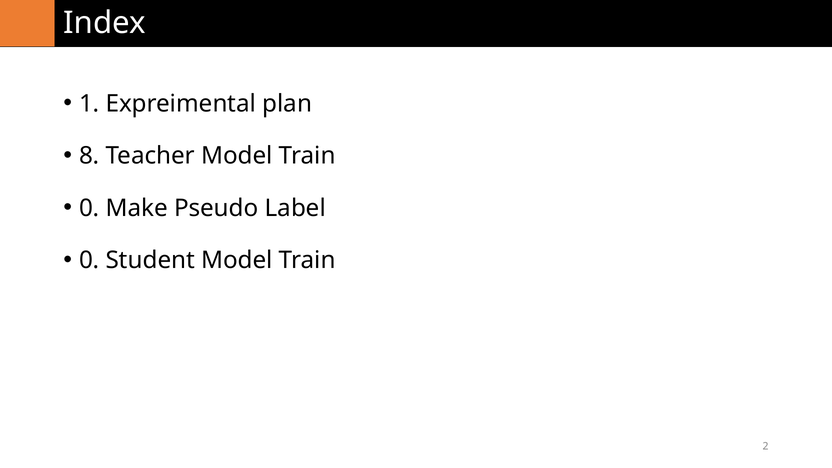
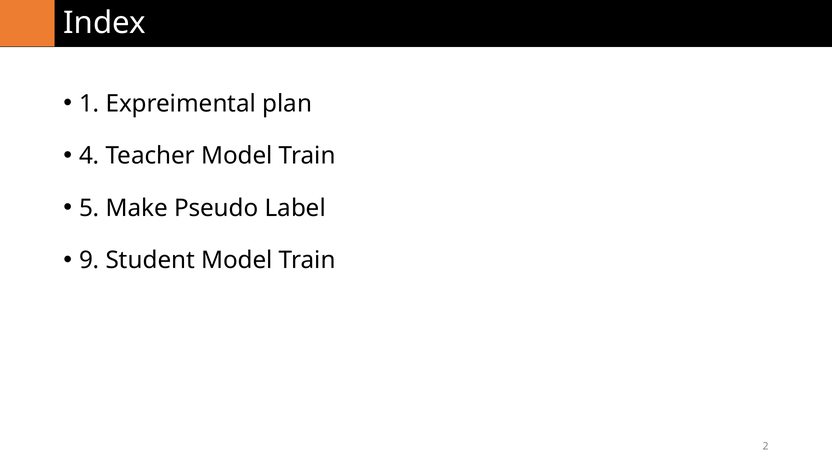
8: 8 -> 4 (89, 156)
0: 0 -> 5 (89, 208)
0: 0 -> 9 (89, 260)
